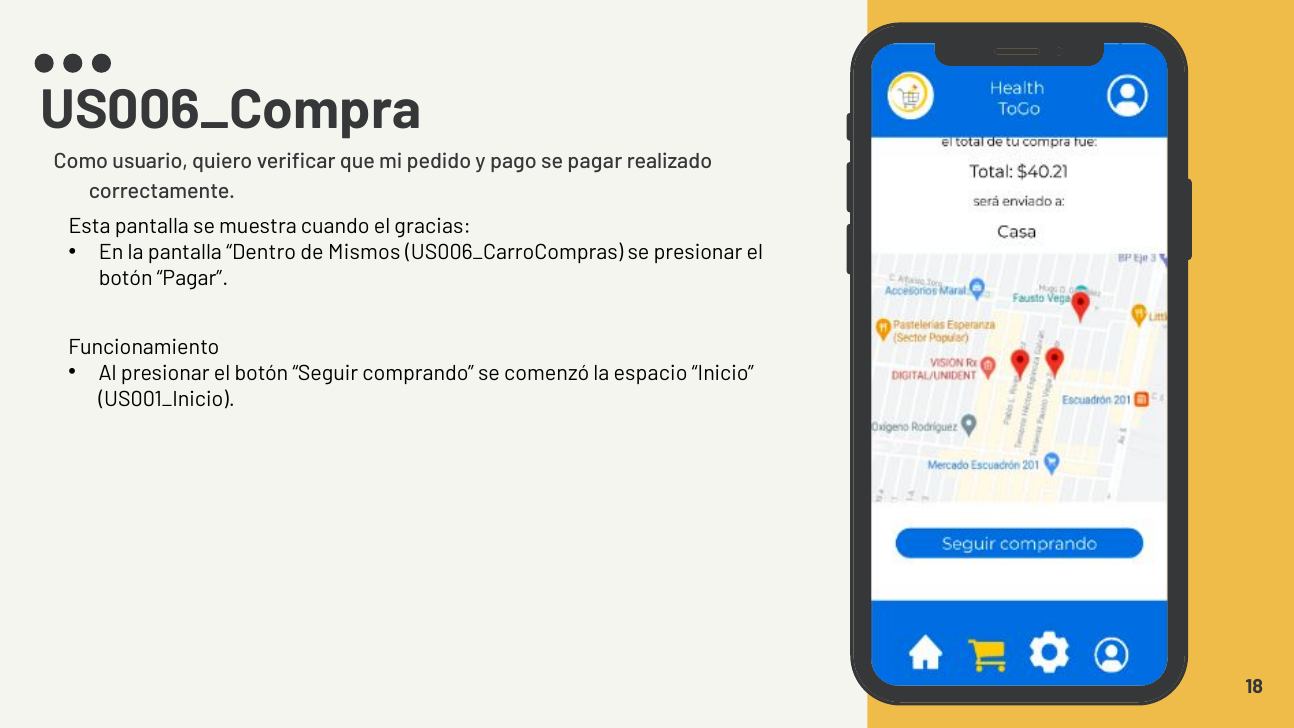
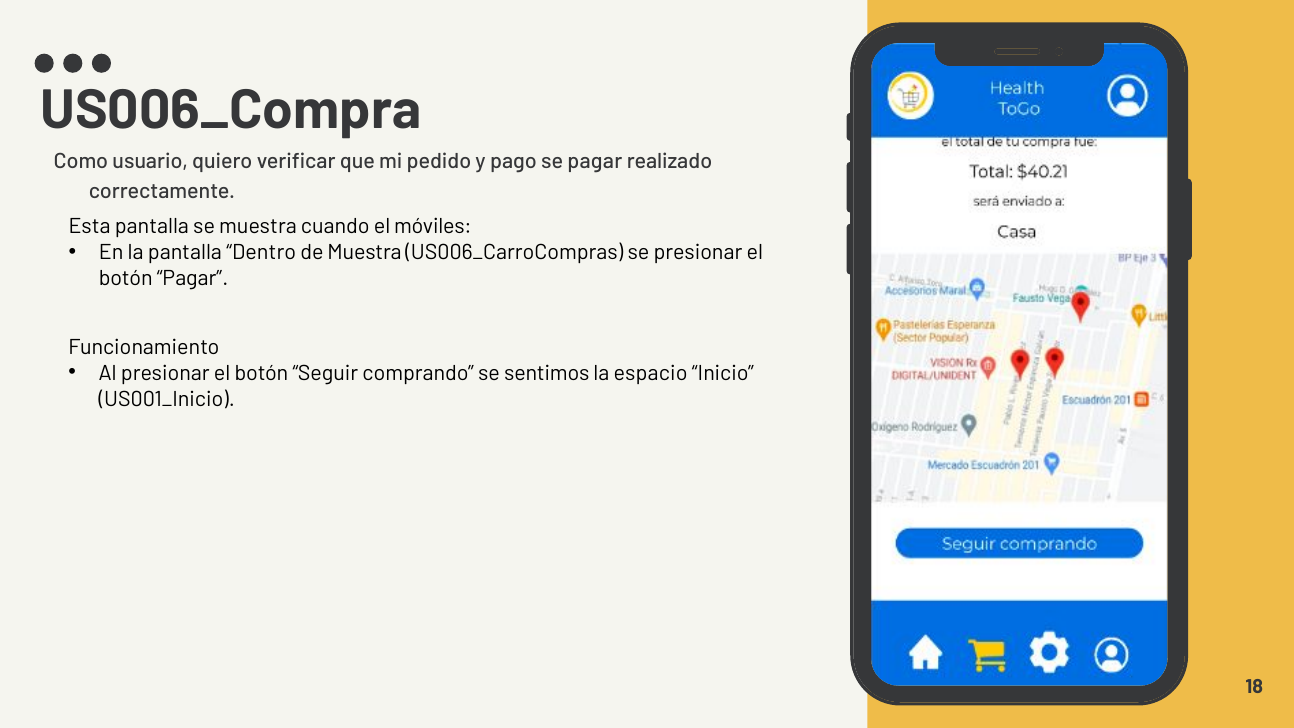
gracias: gracias -> móviles (433, 227)
de Mismos: Mismos -> Muestra (365, 252)
comenzó: comenzó -> sentimos (547, 373)
